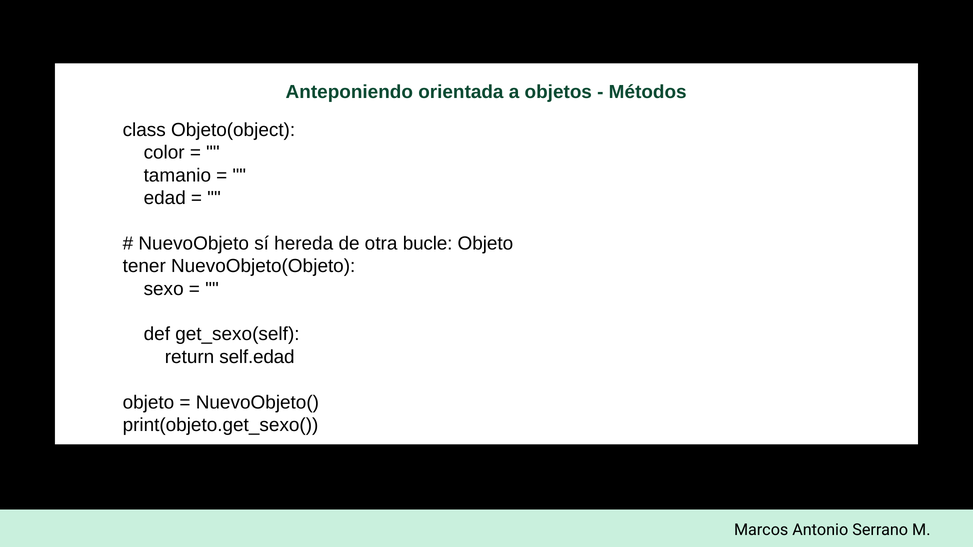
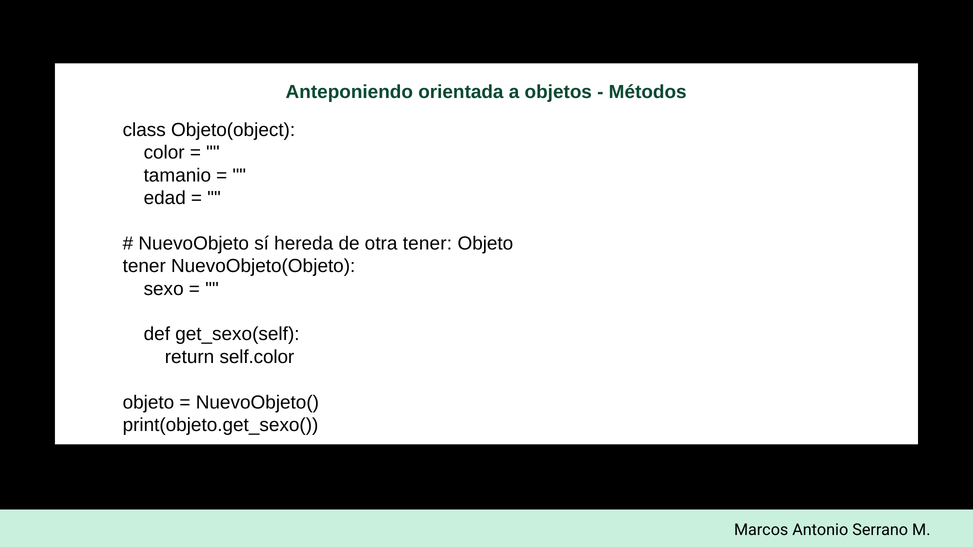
otra bucle: bucle -> tener (427, 244)
self.edad: self.edad -> self.color (257, 357)
